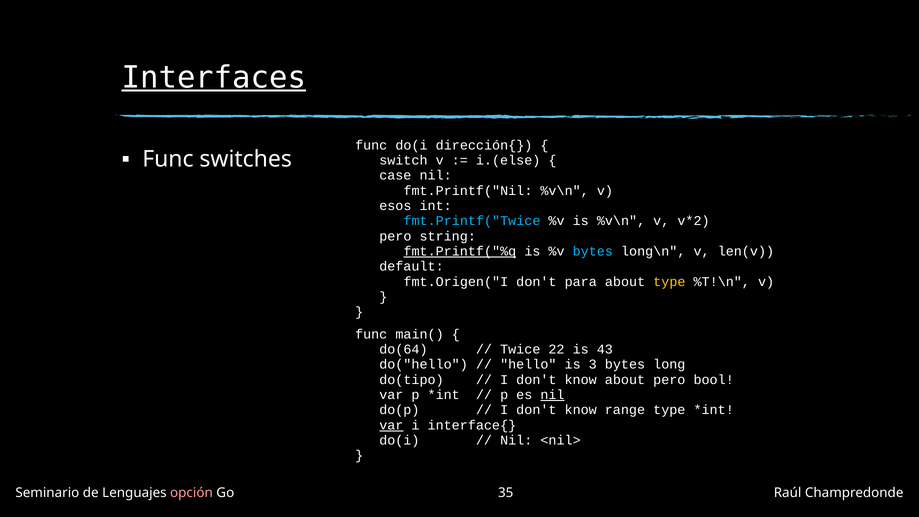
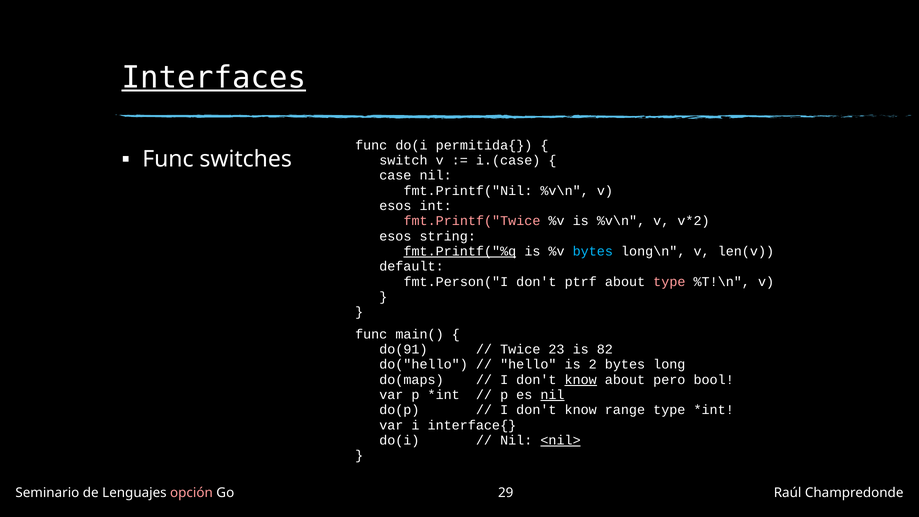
dirección{: dirección{ -> permitida{ (484, 145)
i.(else: i.(else -> i.(case (508, 160)
fmt.Printf("Twice colour: light blue -> pink (472, 221)
pero: pero -> esos (395, 236)
fmt.Origen("I: fmt.Origen("I -> fmt.Person("I (456, 282)
para: para -> ptrf (581, 282)
type colour: yellow -> pink (669, 282)
do(64: do(64 -> do(91 (403, 349)
22: 22 -> 23 (556, 349)
43: 43 -> 82 (605, 349)
3: 3 -> 2 (593, 364)
do(tipo: do(tipo -> do(maps (411, 380)
know underline: none -> present (581, 380)
var underline: present -> none (391, 425)
<nil> underline: none -> present (561, 440)
35: 35 -> 29 (506, 493)
